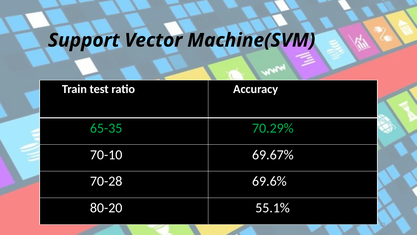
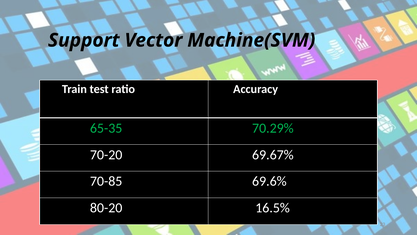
70-10: 70-10 -> 70-20 (106, 154)
70-28: 70-28 -> 70-85 (106, 181)
55.1%: 55.1% -> 16.5% (273, 208)
